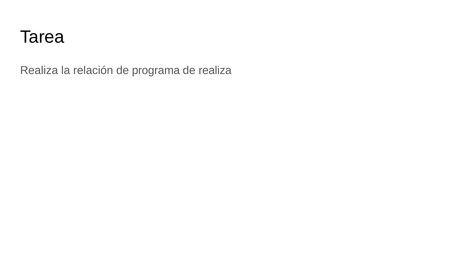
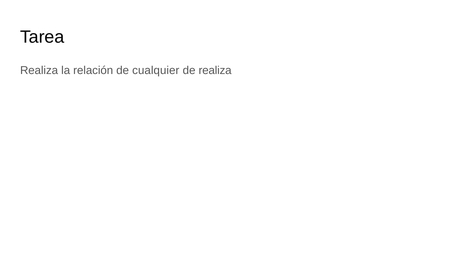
programa: programa -> cualquier (156, 71)
